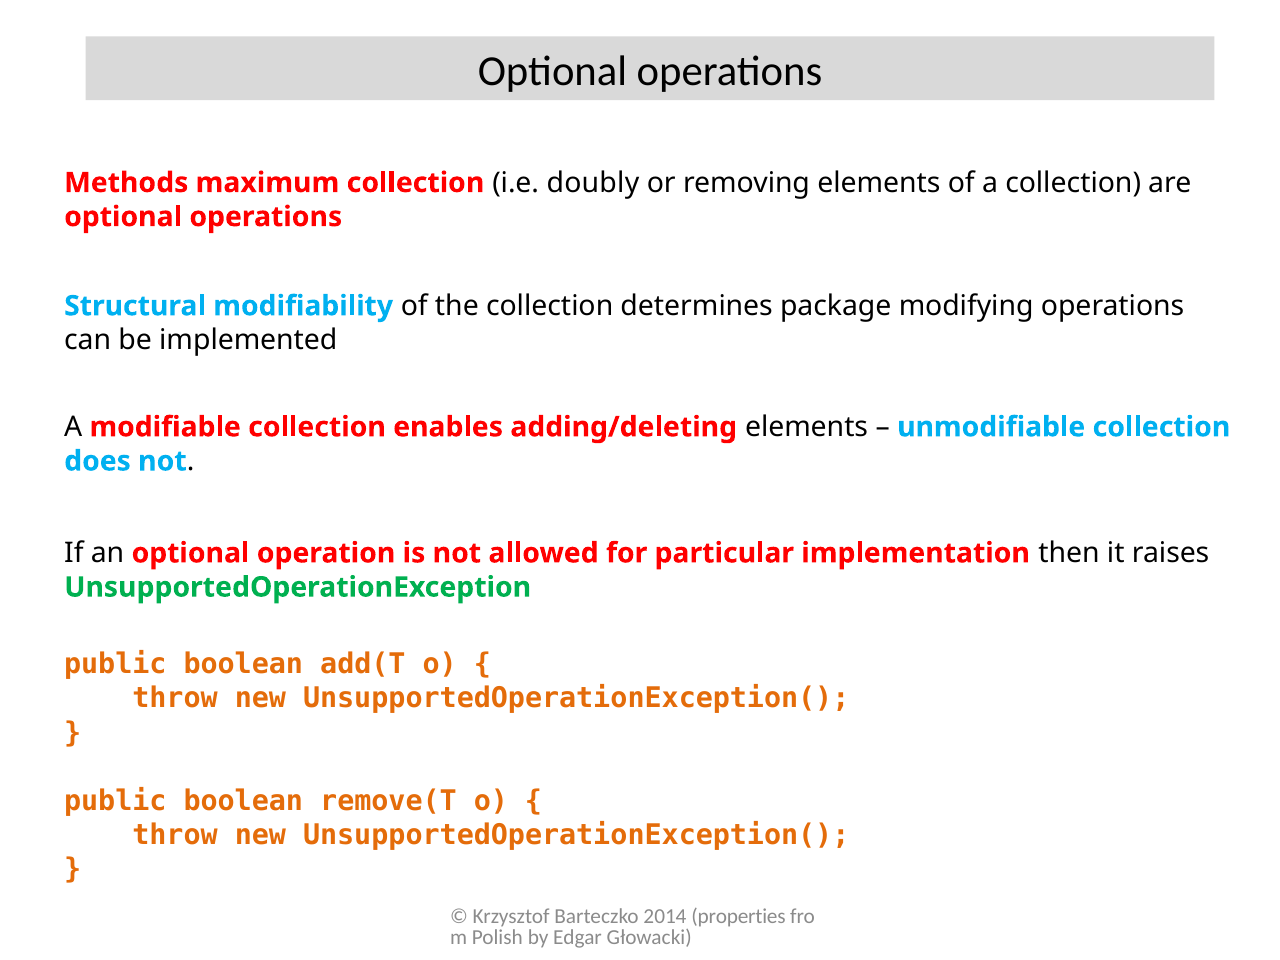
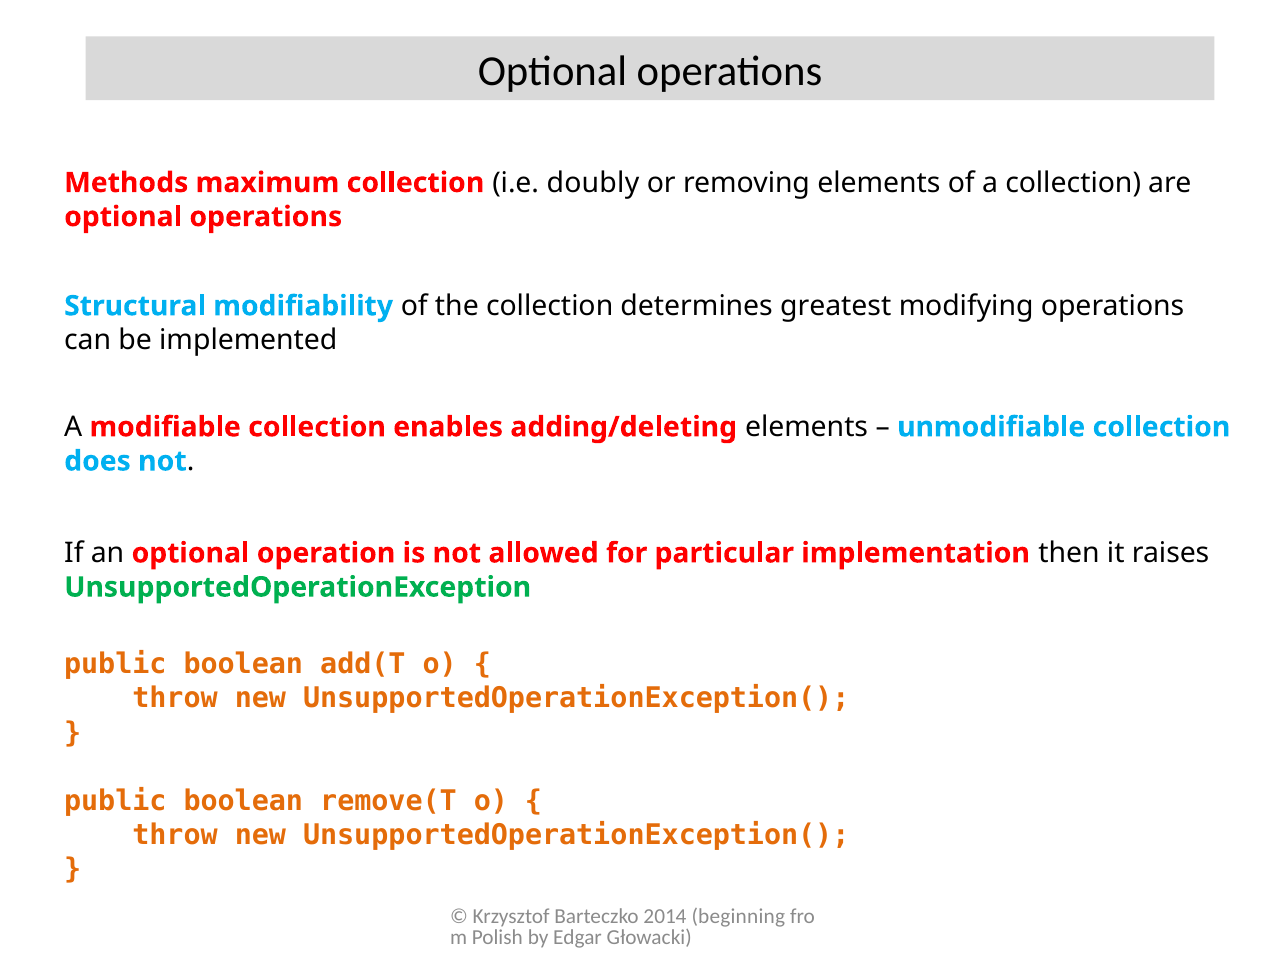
package: package -> greatest (836, 306)
properties: properties -> beginning (738, 917)
